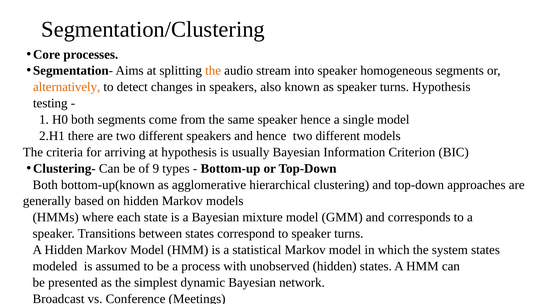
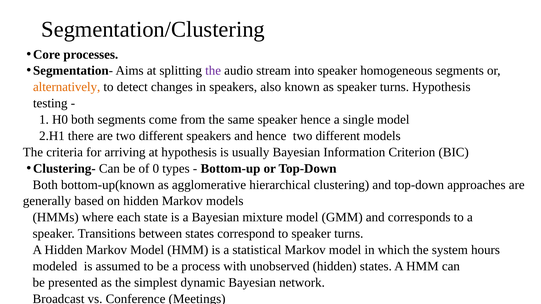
the colour: orange -> purple (213, 71)
9: 9 -> 0 (156, 169)
system states: states -> hours (486, 250)
